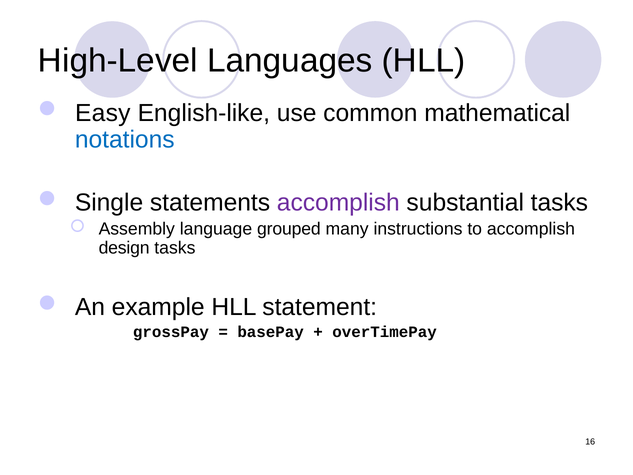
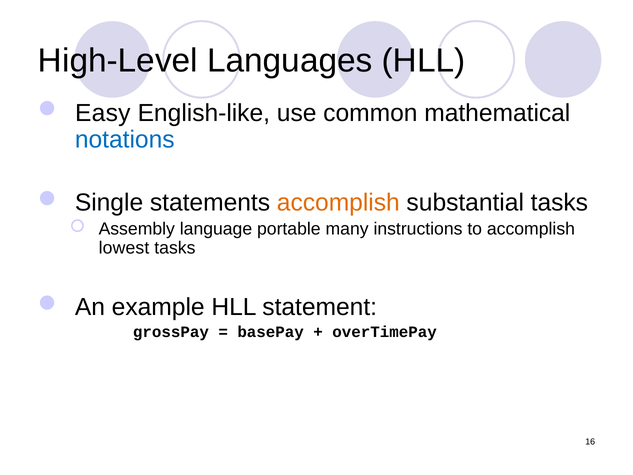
accomplish colour: purple -> orange (338, 202)
grouped: grouped -> portable (289, 229)
design: design -> lowest (124, 248)
